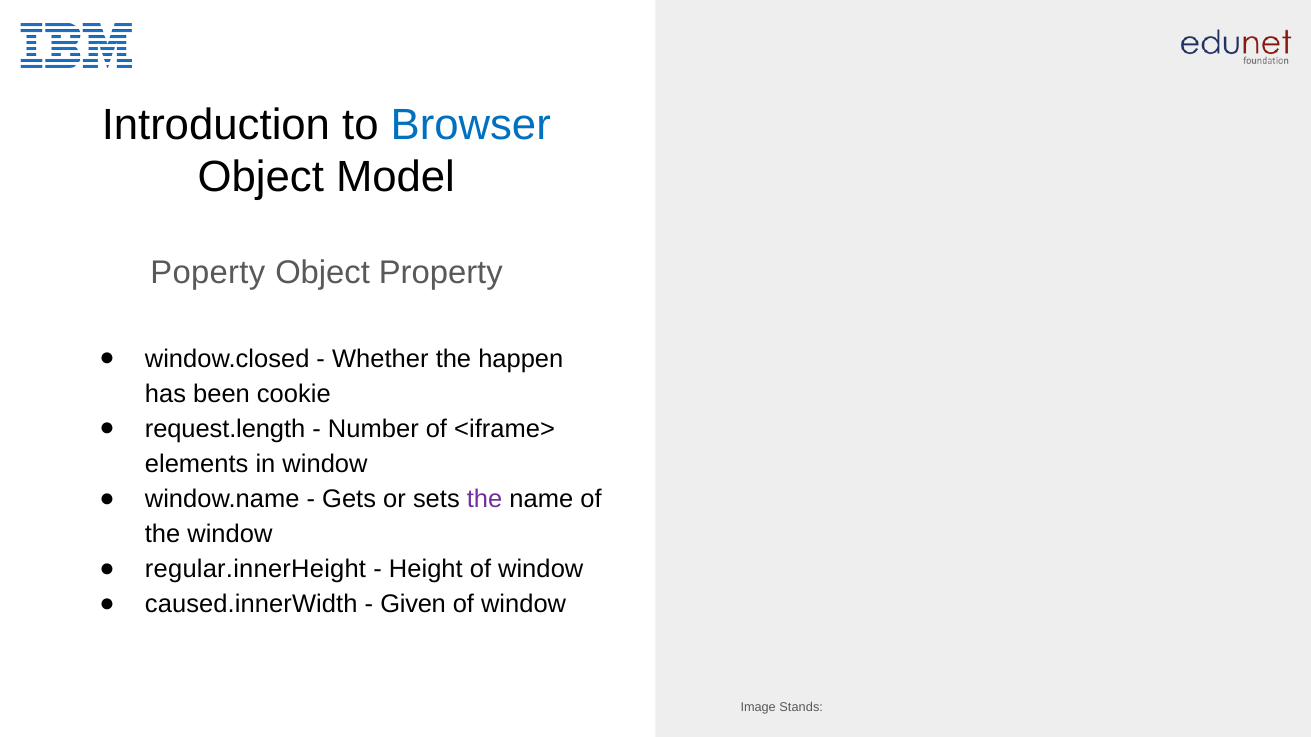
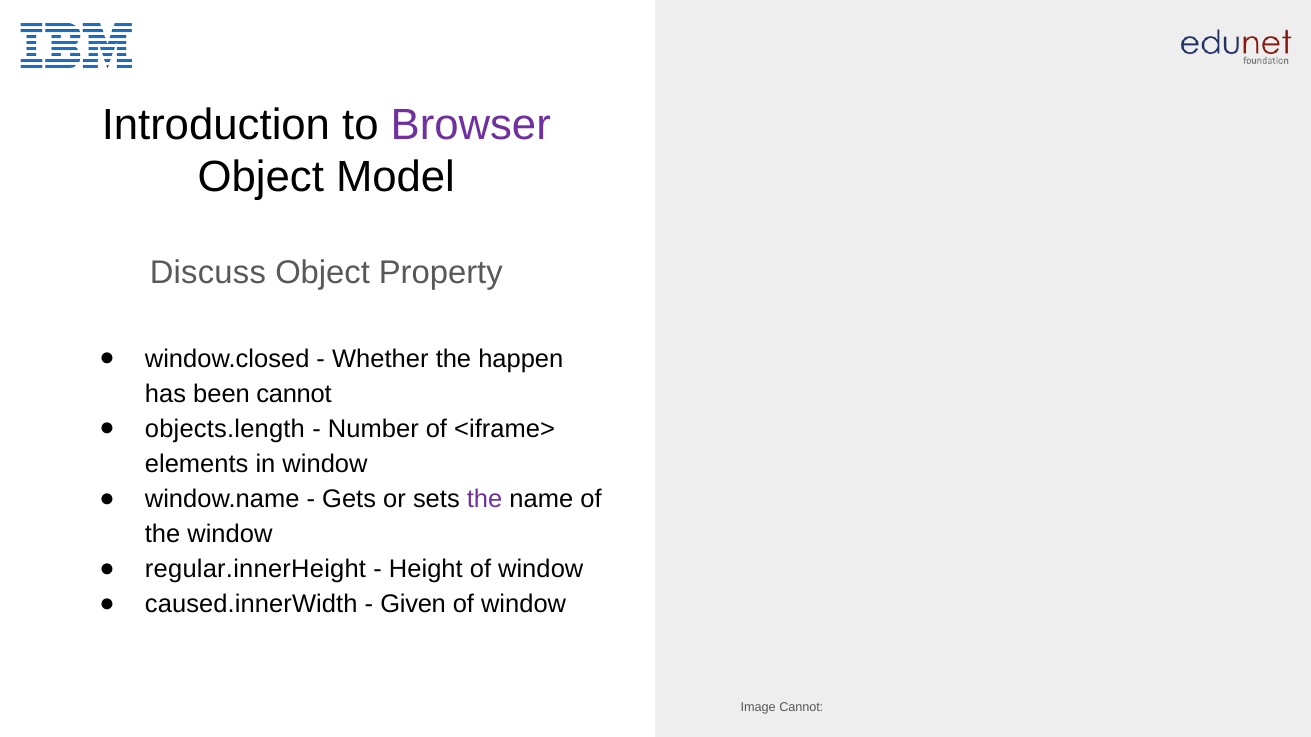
Browser colour: blue -> purple (471, 125)
Poperty: Poperty -> Discuss (208, 273)
been cookie: cookie -> cannot (294, 394)
request.length: request.length -> objects.length (225, 429)
Image Stands: Stands -> Cannot (801, 708)
